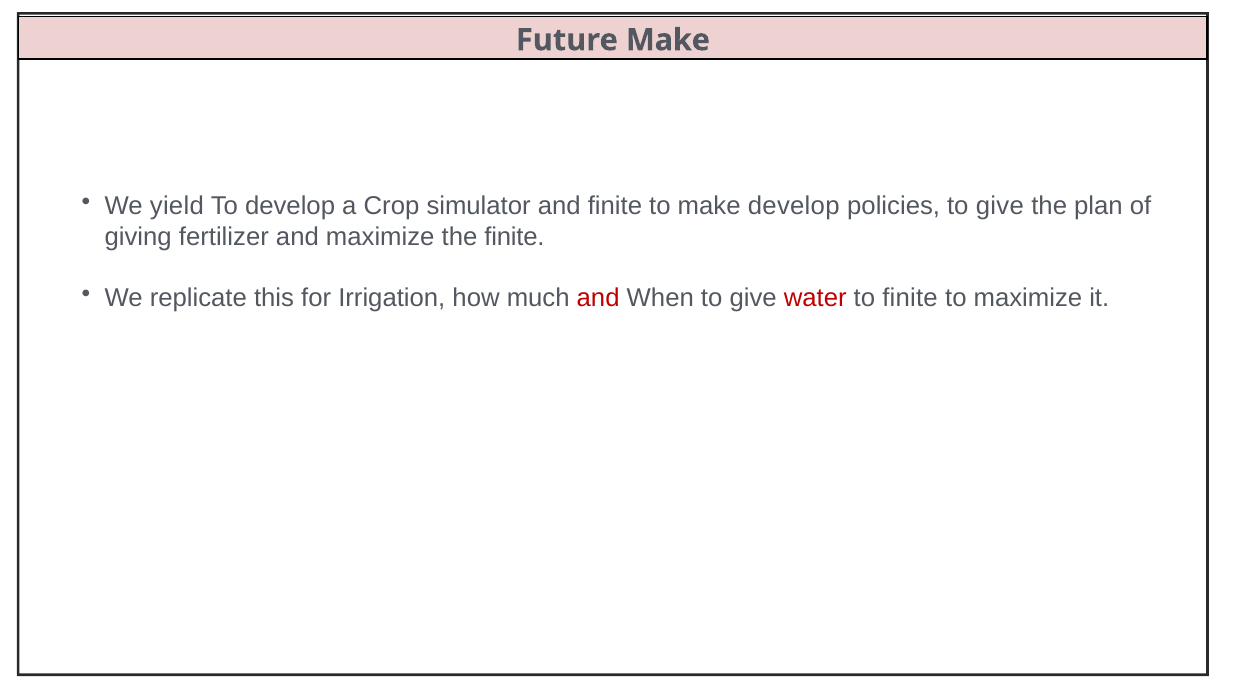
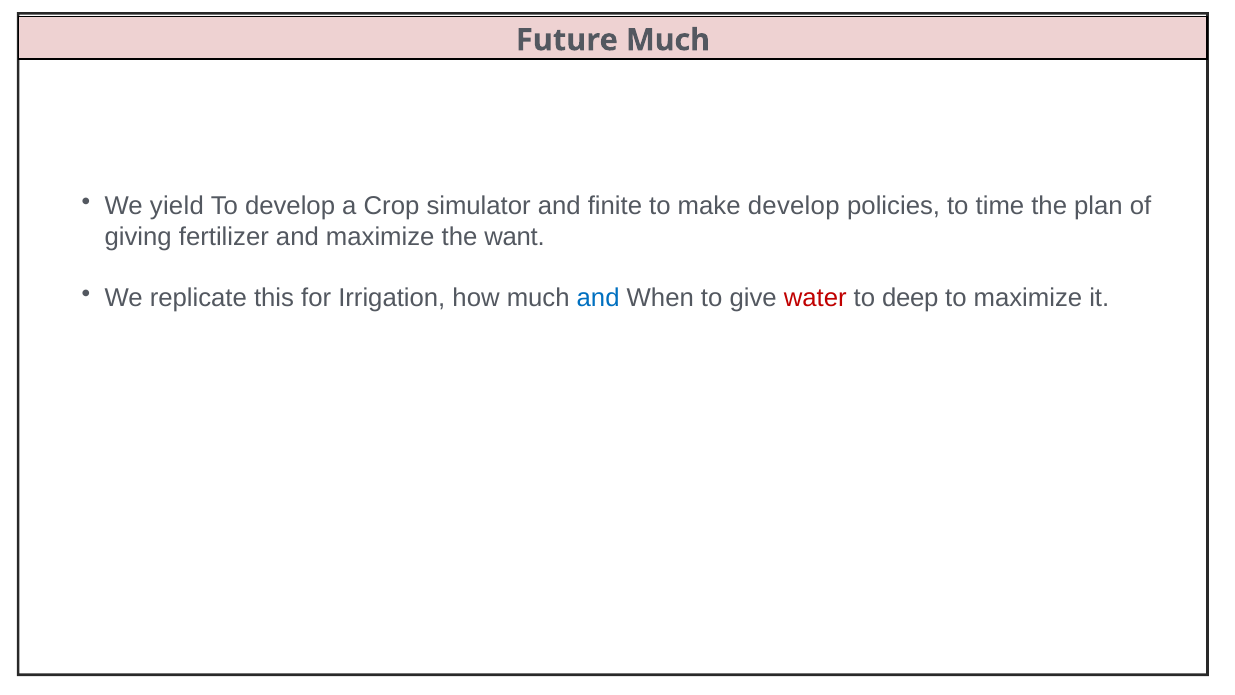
Future Make: Make -> Much (668, 40)
policies to give: give -> time (1000, 206)
the finite: finite -> want (515, 237)
and colour: red -> blue (598, 298)
to finite: finite -> deep (910, 298)
